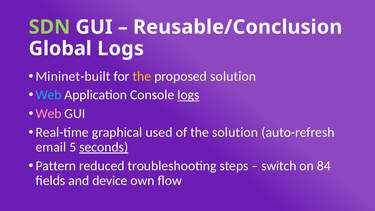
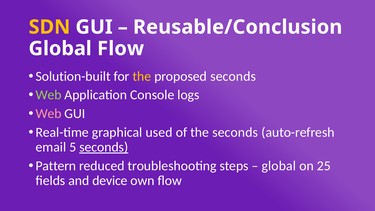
SDN colour: light green -> yellow (49, 27)
Global Logs: Logs -> Flow (121, 49)
Mininet-built: Mininet-built -> Solution-built (73, 76)
proposed solution: solution -> seconds (233, 76)
Web colour: light blue -> light green (49, 95)
logs underline: present -> none (188, 95)
the solution: solution -> seconds (235, 132)
switch: switch -> global (279, 166)
84: 84 -> 25 (324, 166)
